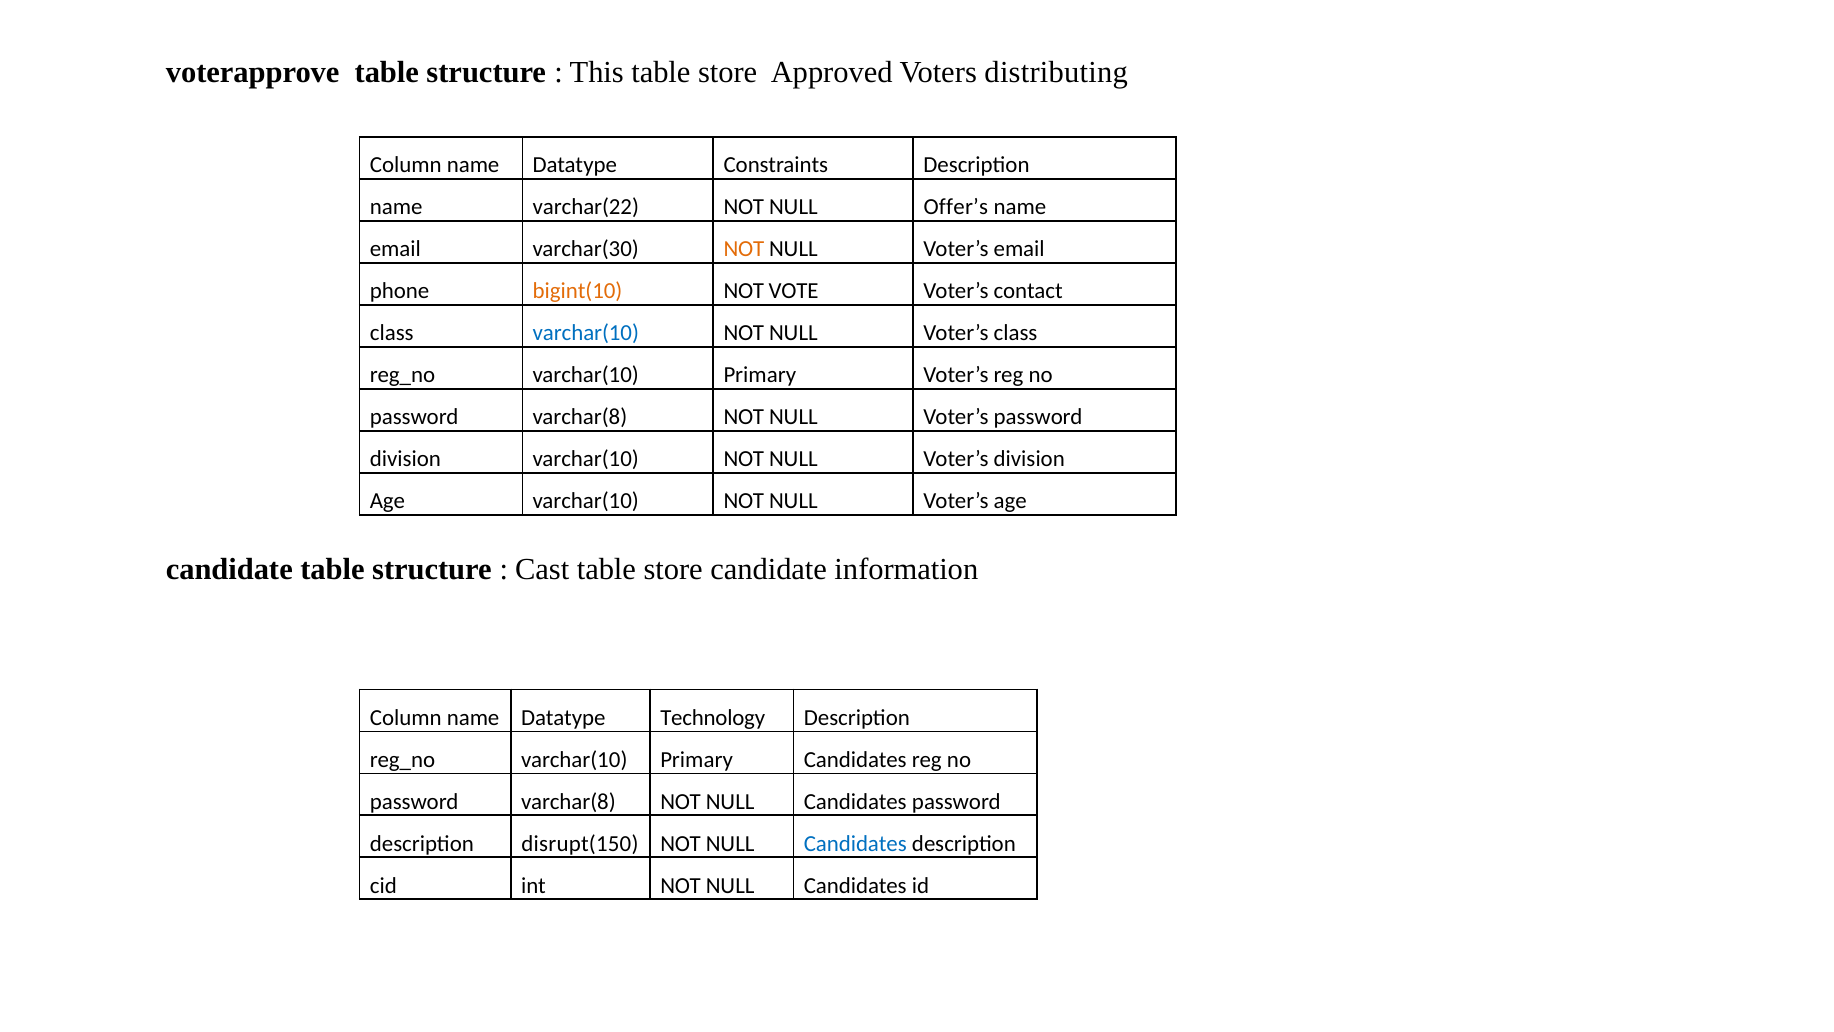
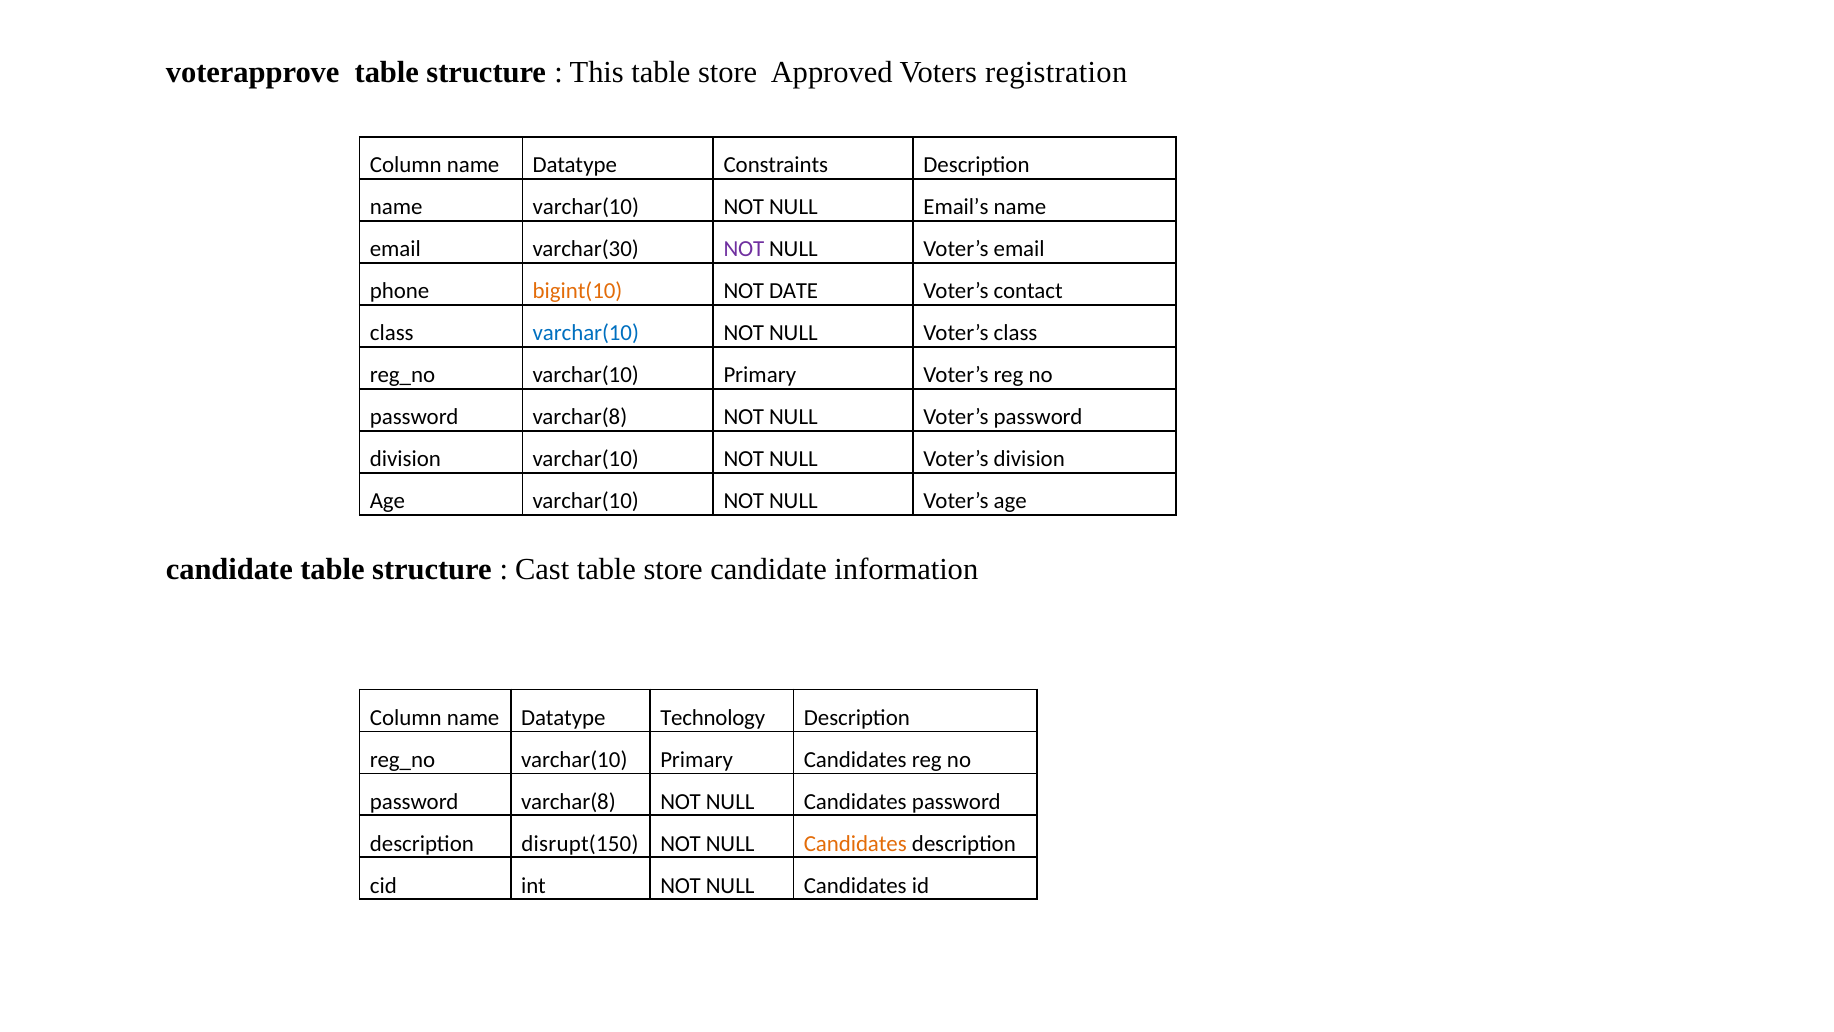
distributing: distributing -> registration (1056, 73)
name varchar(22: varchar(22 -> varchar(10 (586, 207)
Offer’s: Offer’s -> Email’s (956, 207)
NOT colour: orange -> purple (744, 249)
VOTE: VOTE -> DATE (794, 291)
Candidates colour: blue -> orange (855, 843)
